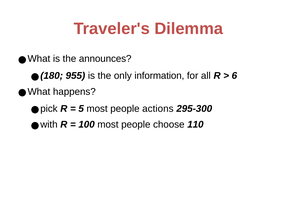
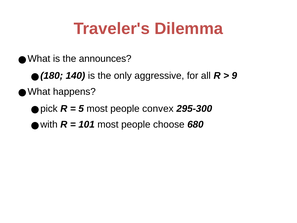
955: 955 -> 140 (75, 76)
information: information -> aggressive (159, 76)
6: 6 -> 9 (234, 76)
actions: actions -> convex (158, 108)
100: 100 -> 101 (87, 124)
110: 110 -> 680 (195, 124)
